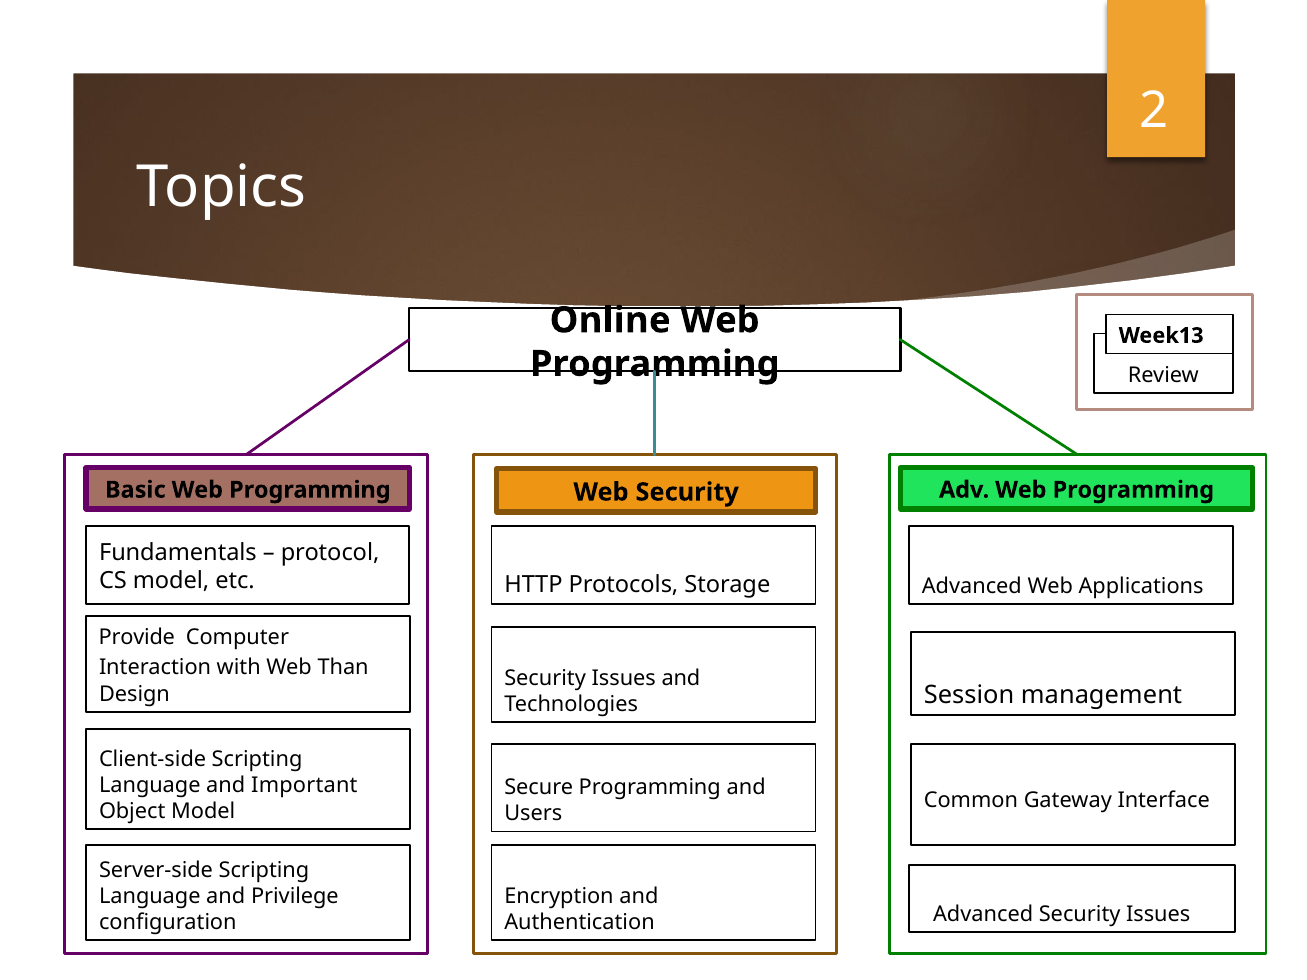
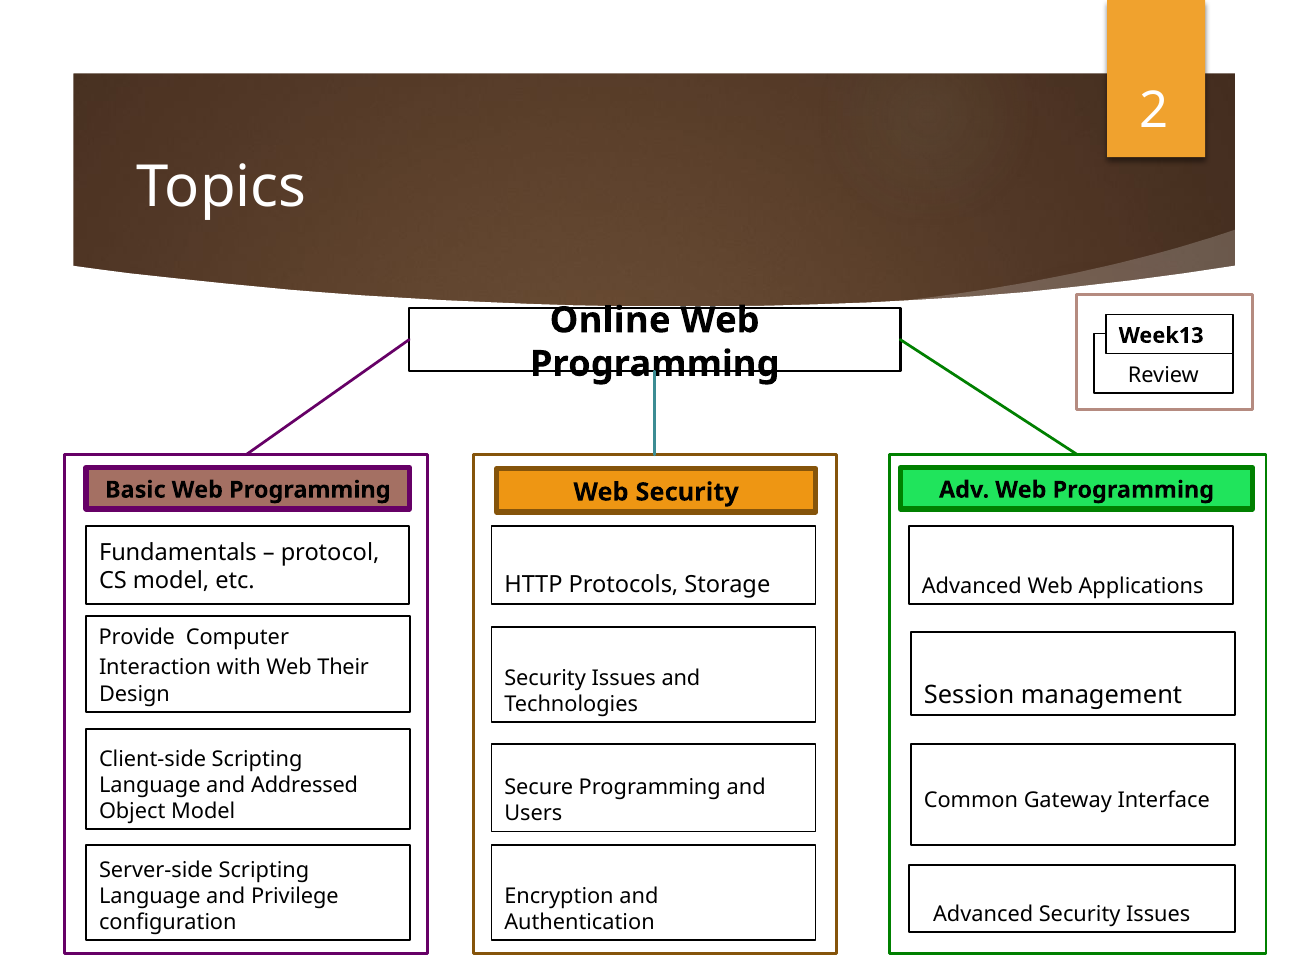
Than: Than -> Their (343, 668)
Important: Important -> Addressed (305, 785)
